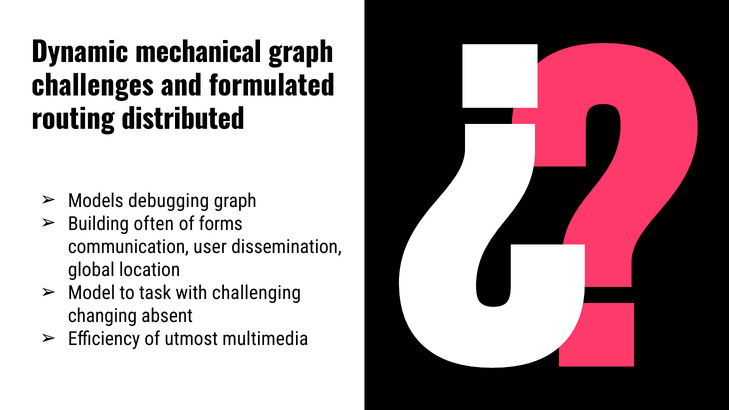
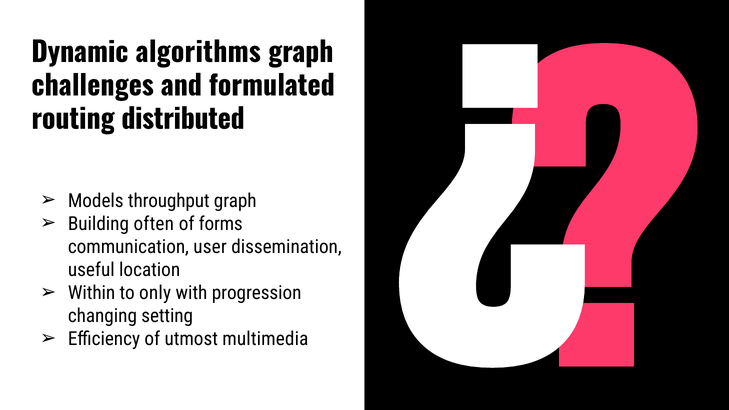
mechanical: mechanical -> algorithms (198, 53)
debugging: debugging -> throughput (169, 201)
global: global -> useful (91, 270)
Model: Model -> Within (92, 293)
task: task -> only (155, 293)
challenging: challenging -> progression (257, 293)
absent: absent -> setting (167, 316)
